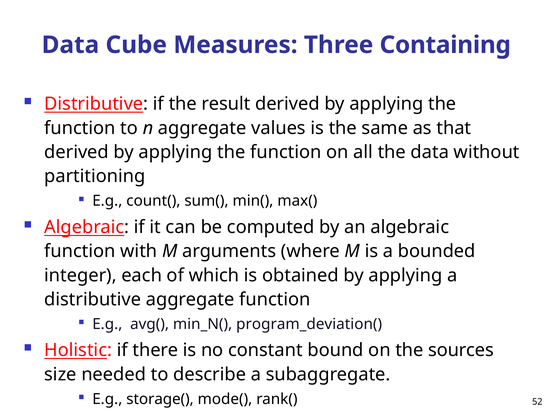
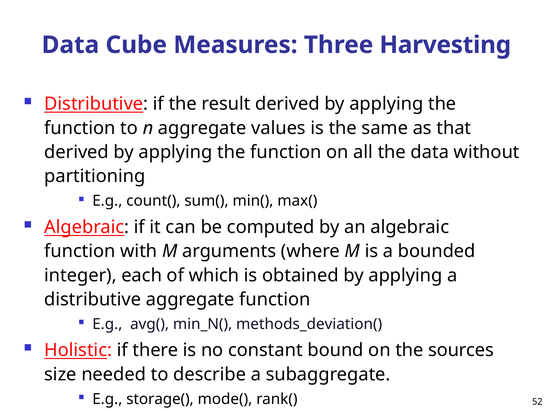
Containing: Containing -> Harvesting (445, 45)
program_deviation(: program_deviation( -> methods_deviation( (309, 324)
